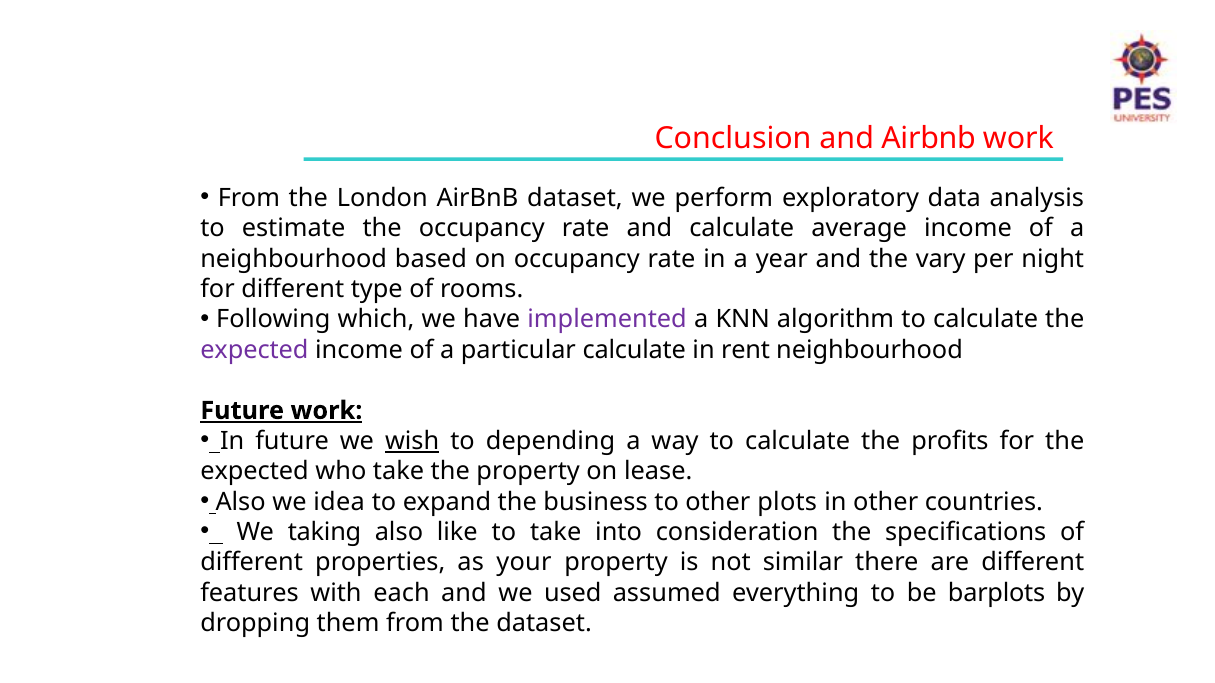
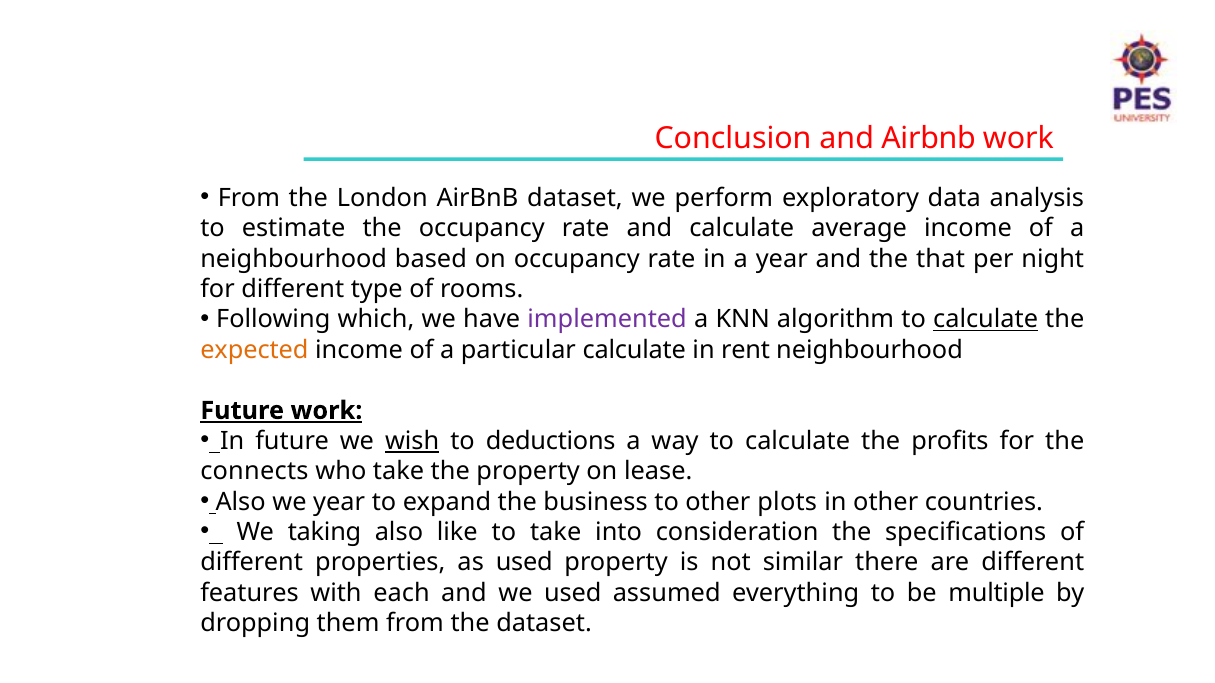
vary: vary -> that (941, 259)
calculate underline: none -> present (986, 320)
expected colour: purple -> orange (254, 350)
depending: depending -> deductions (551, 441)
expected: expected -> connects (254, 472)
we idea: idea -> year (339, 502)
as your: your -> used (524, 563)
barplots: barplots -> multiple (997, 593)
